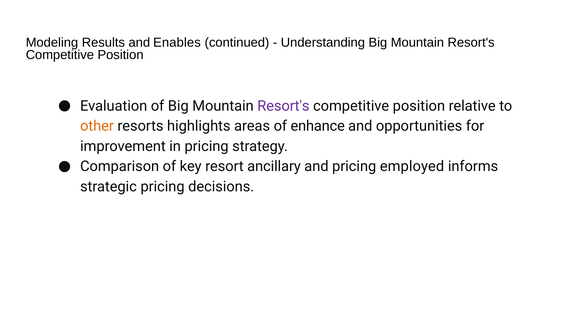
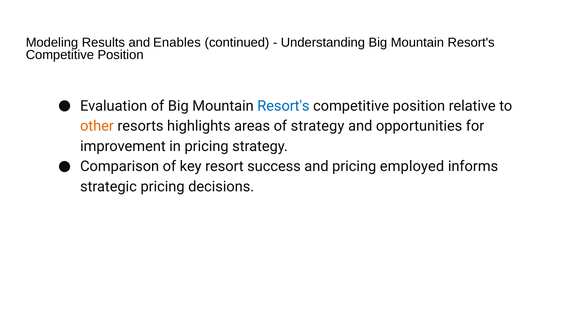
Resort's colour: purple -> blue (283, 106)
of enhance: enhance -> strategy (318, 126)
ancillary: ancillary -> success (274, 166)
